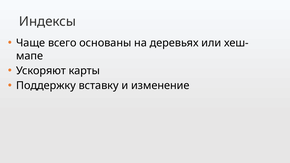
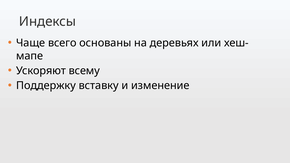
карты: карты -> всему (84, 71)
